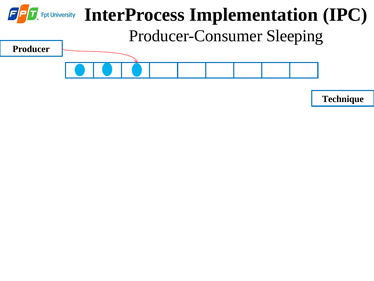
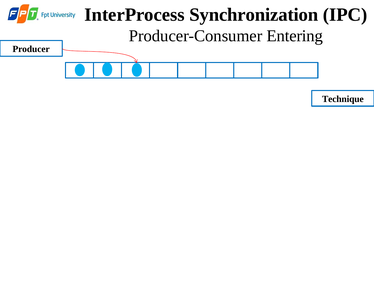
Implementation: Implementation -> Synchronization (254, 15)
Sleeping: Sleeping -> Entering (295, 36)
